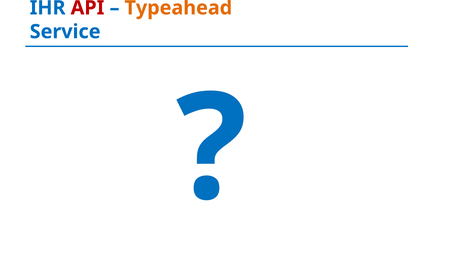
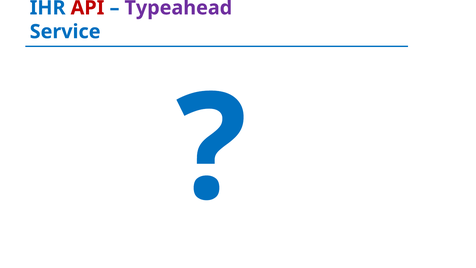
Typeahead colour: orange -> purple (178, 8)
